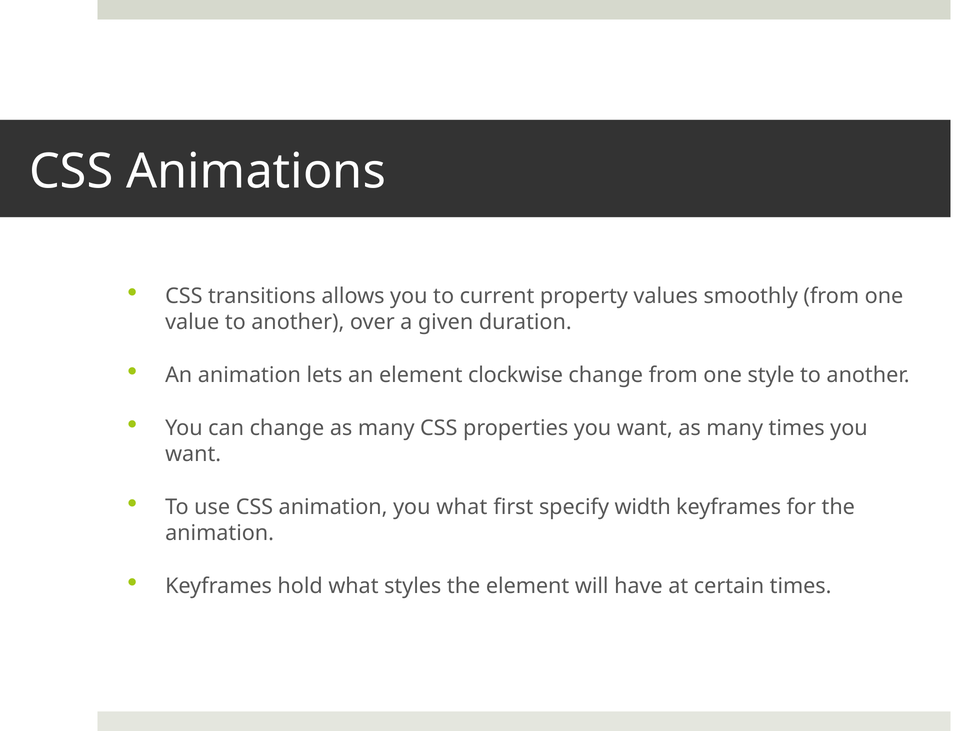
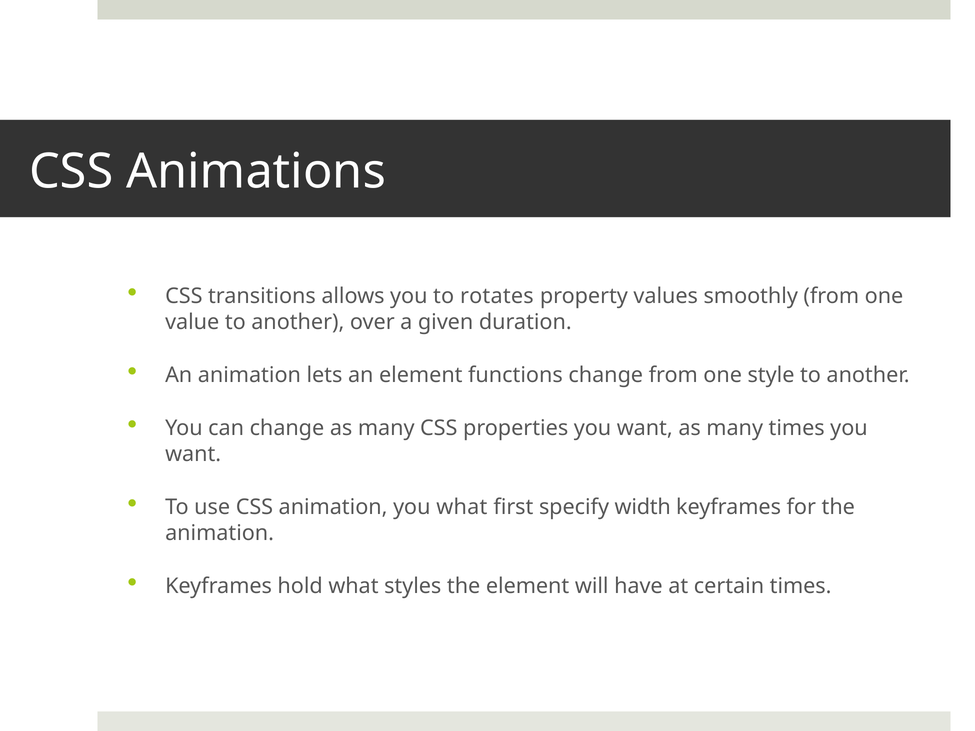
current: current -> rotates (497, 296)
clockwise: clockwise -> functions (515, 375)
